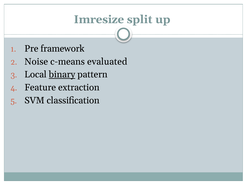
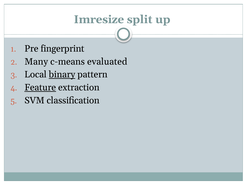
framework: framework -> fingerprint (62, 49)
Noise: Noise -> Many (36, 62)
Feature underline: none -> present (40, 88)
